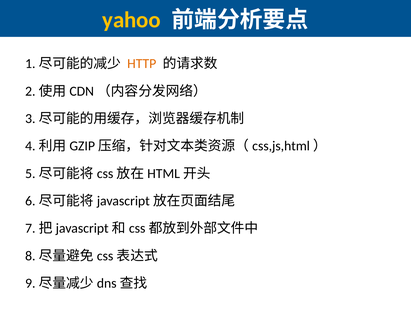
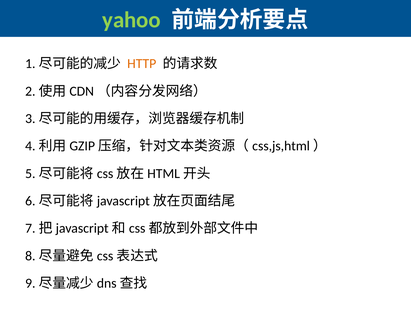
yahoo colour: yellow -> light green (132, 20)
